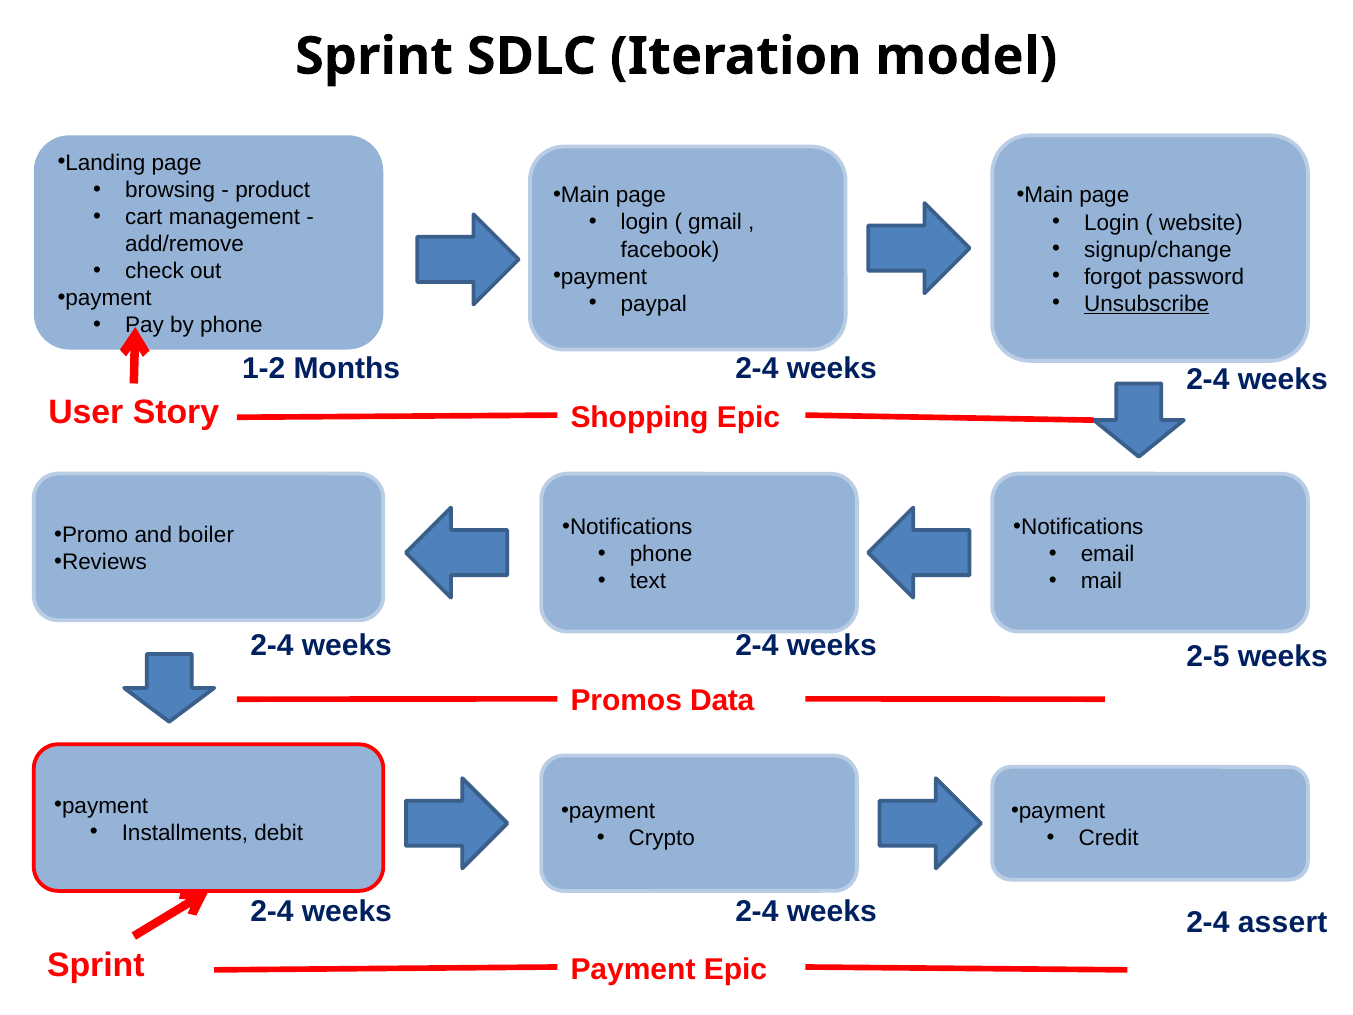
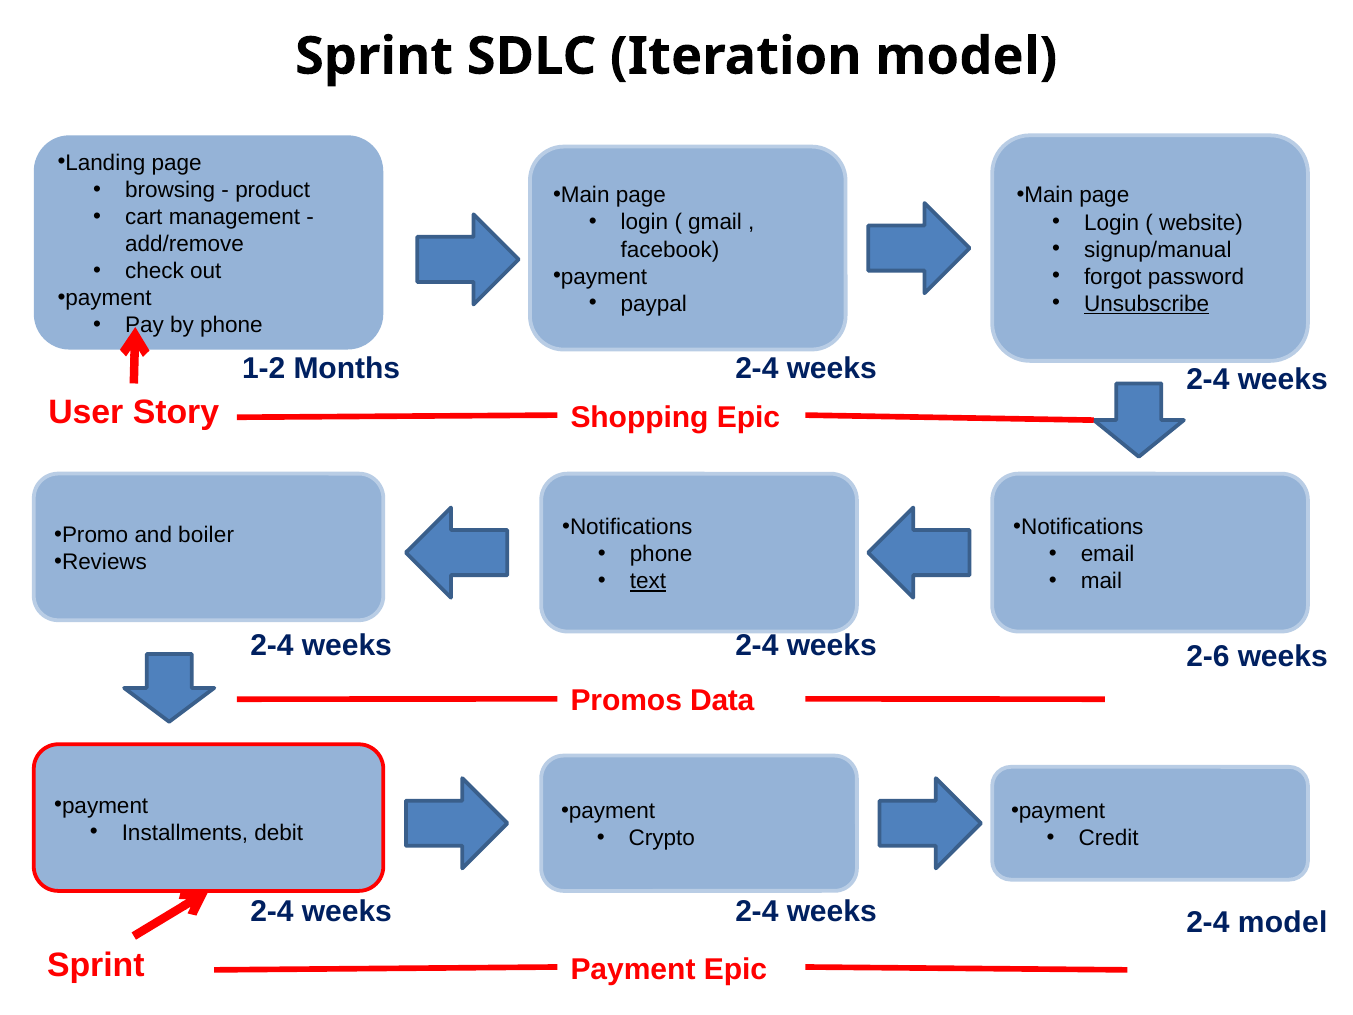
signup/change: signup/change -> signup/manual (1158, 250)
text underline: none -> present (648, 581)
2-5: 2-5 -> 2-6 (1208, 657)
2-4 assert: assert -> model (1283, 923)
